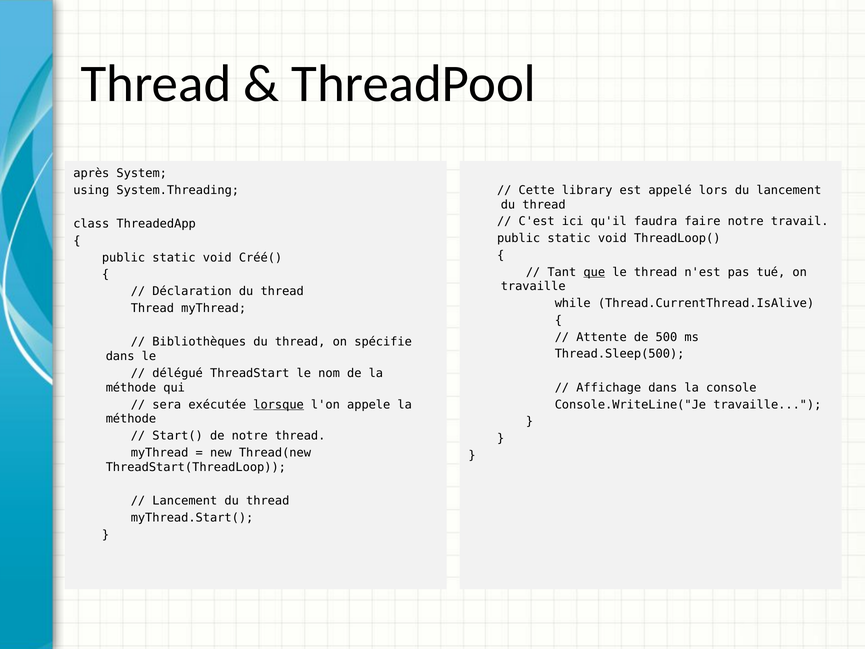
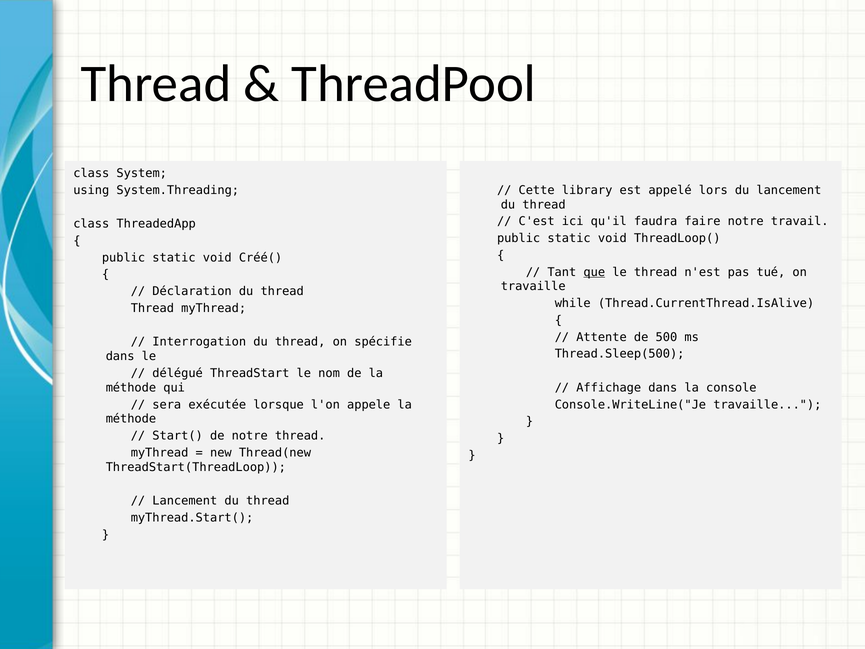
après: après -> class (91, 173)
Bibliothèques: Bibliothèques -> Interrogation (199, 342)
lorsque underline: present -> none (279, 404)
